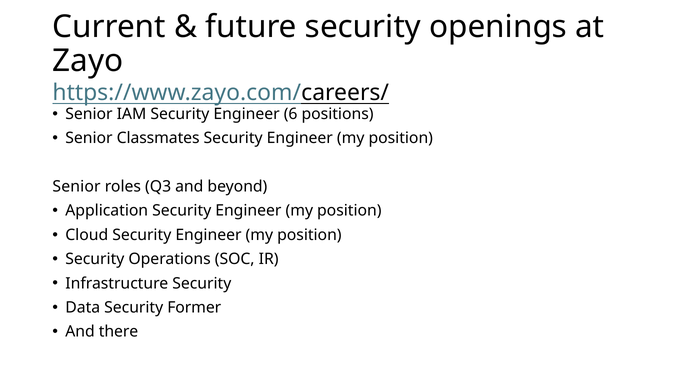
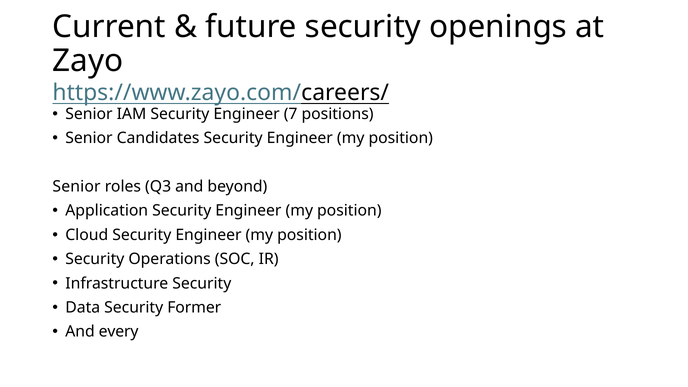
6: 6 -> 7 (291, 114)
Classmates: Classmates -> Candidates (158, 138)
there: there -> every (119, 332)
